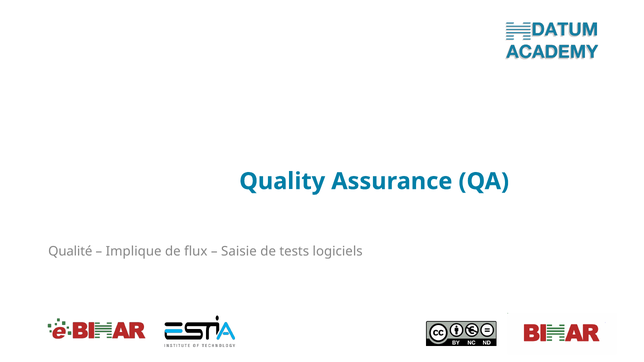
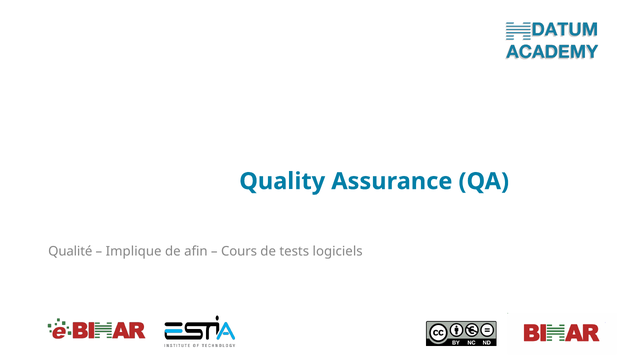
flux: flux -> afin (196, 252)
Saisie: Saisie -> Cours (239, 252)
